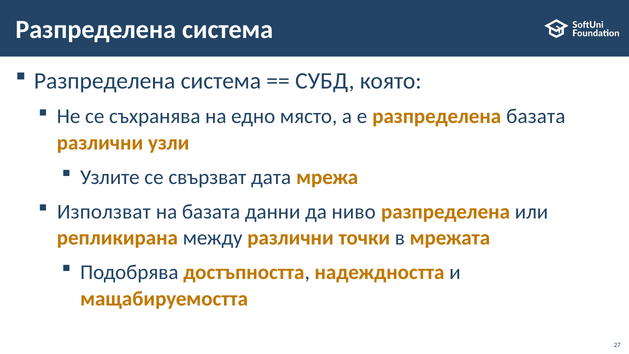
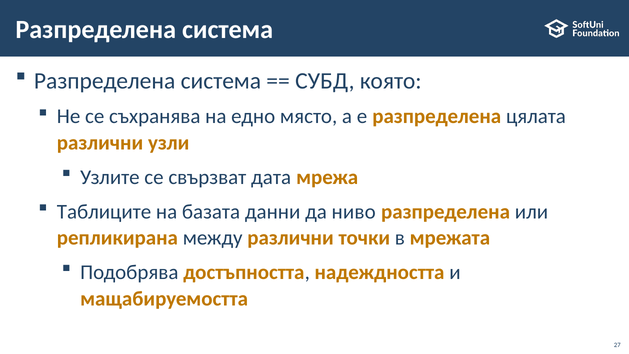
разпределена базата: базата -> цялата (536, 116)
Използват: Използват -> Таблиците (104, 212)
